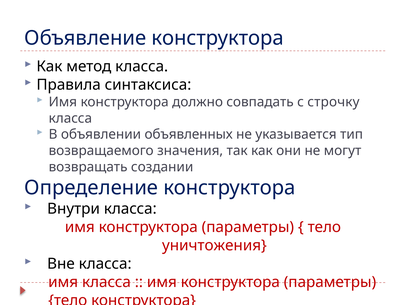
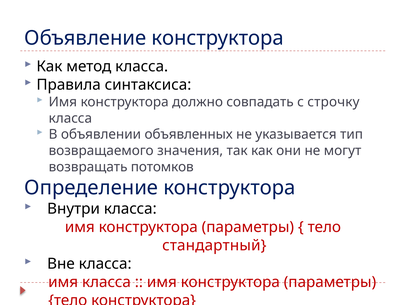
создании: создании -> потомков (162, 167)
уничтожения: уничтожения -> стандартный (214, 245)
